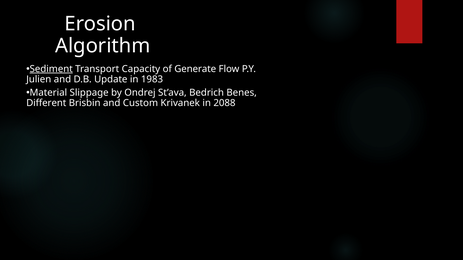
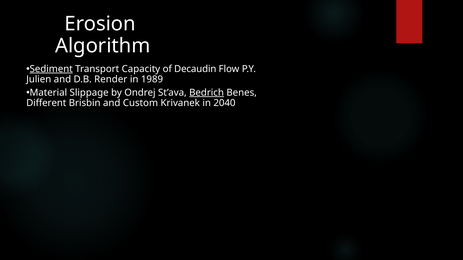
Generate: Generate -> Decaudin (195, 69)
Update: Update -> Render (111, 79)
1983: 1983 -> 1989 (152, 79)
Bedrich underline: none -> present (207, 93)
2088: 2088 -> 2040 (224, 103)
